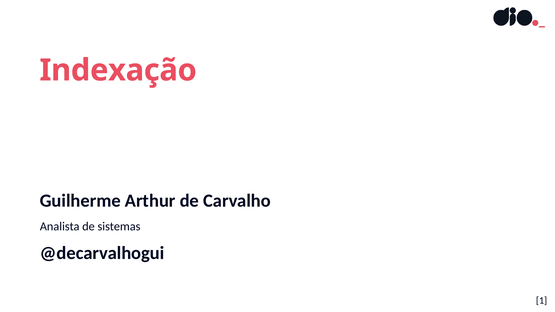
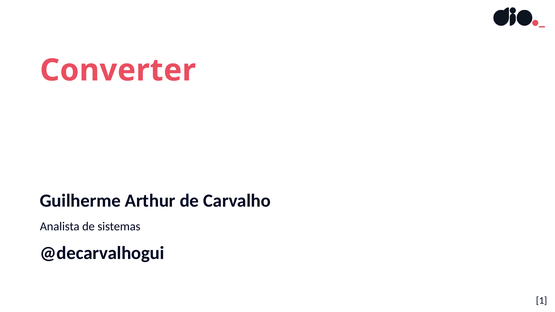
Indexação: Indexação -> Converter (118, 70)
